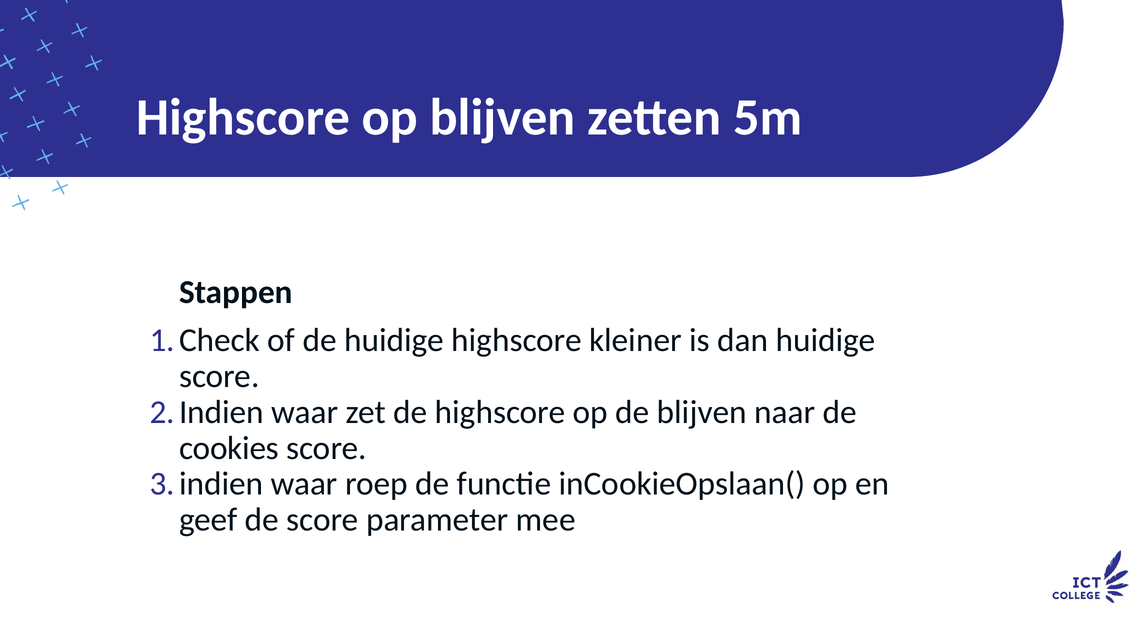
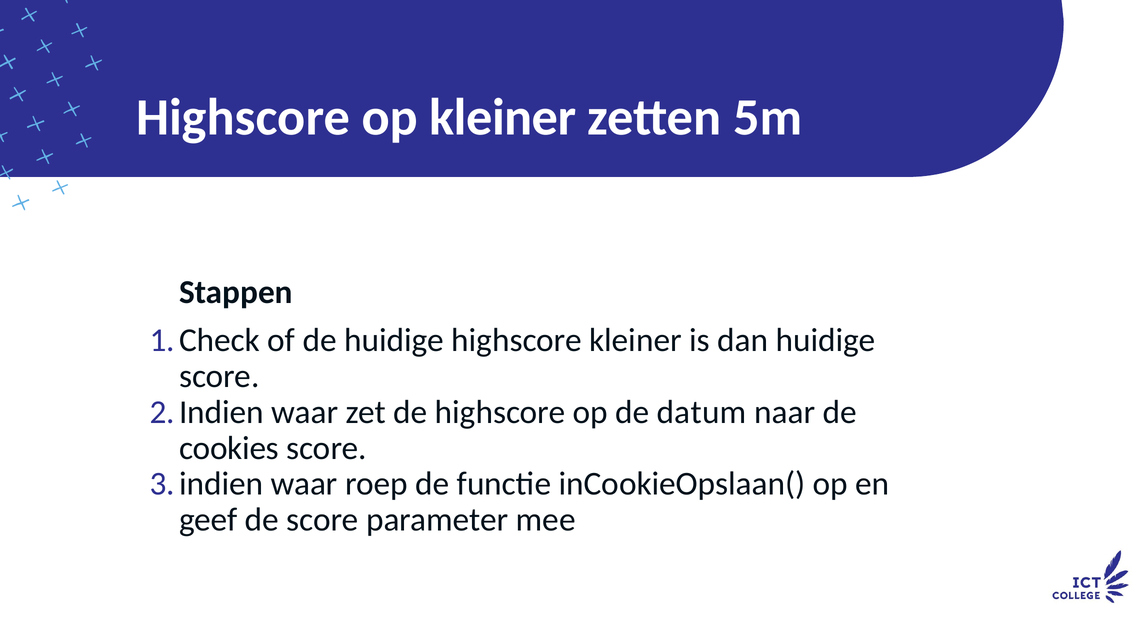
op blijven: blijven -> kleiner (503, 118)
de blijven: blijven -> datum (702, 412)
